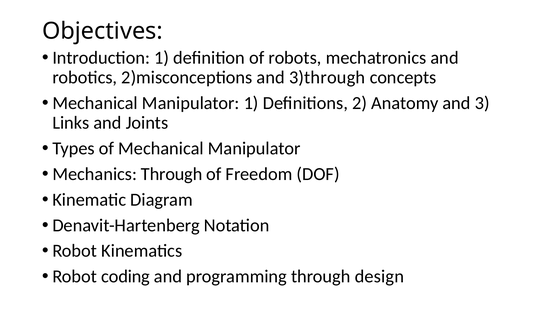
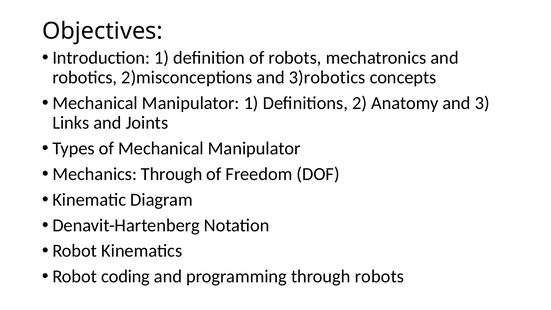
3)through: 3)through -> 3)robotics (327, 77)
through design: design -> robots (379, 276)
